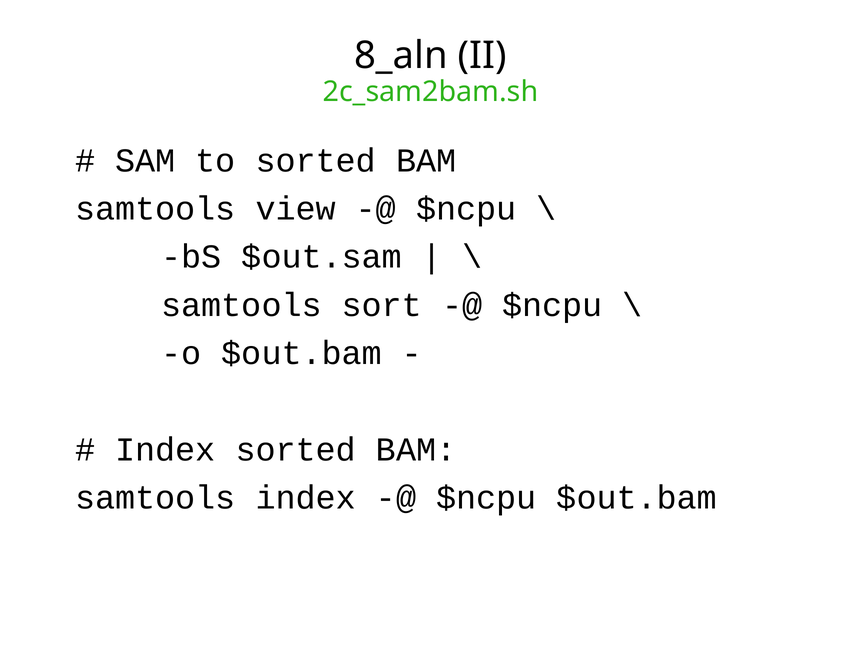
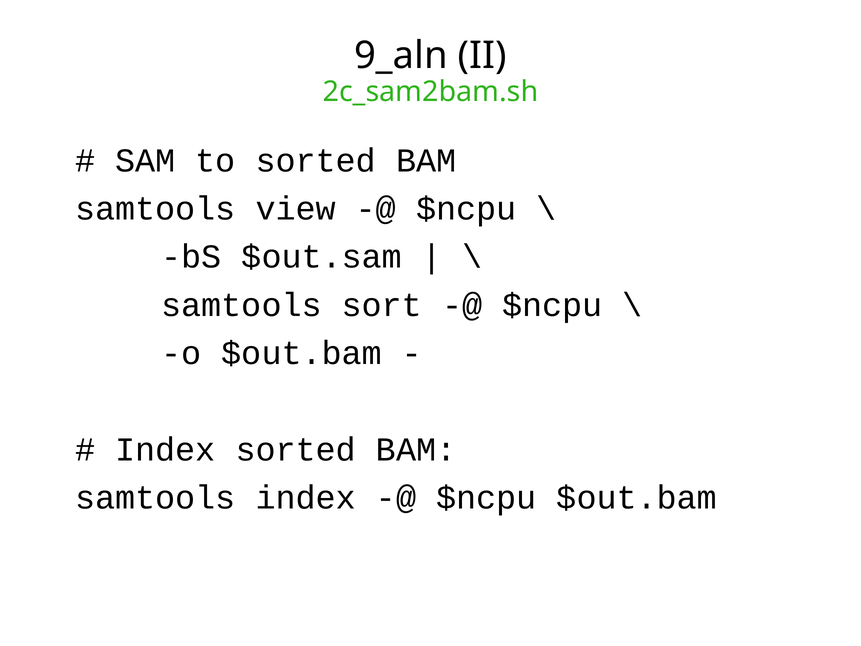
8_aln: 8_aln -> 9_aln (401, 55)
